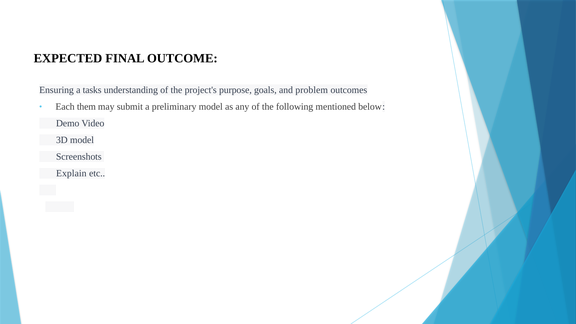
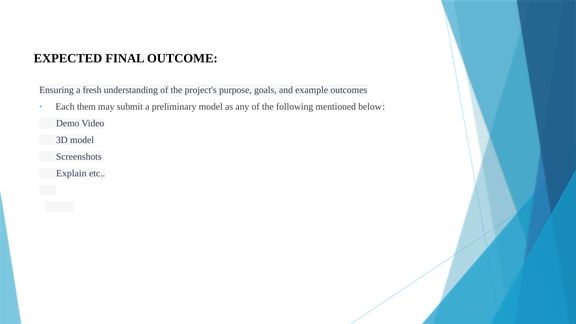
tasks: tasks -> fresh (92, 90)
problem: problem -> example (312, 90)
